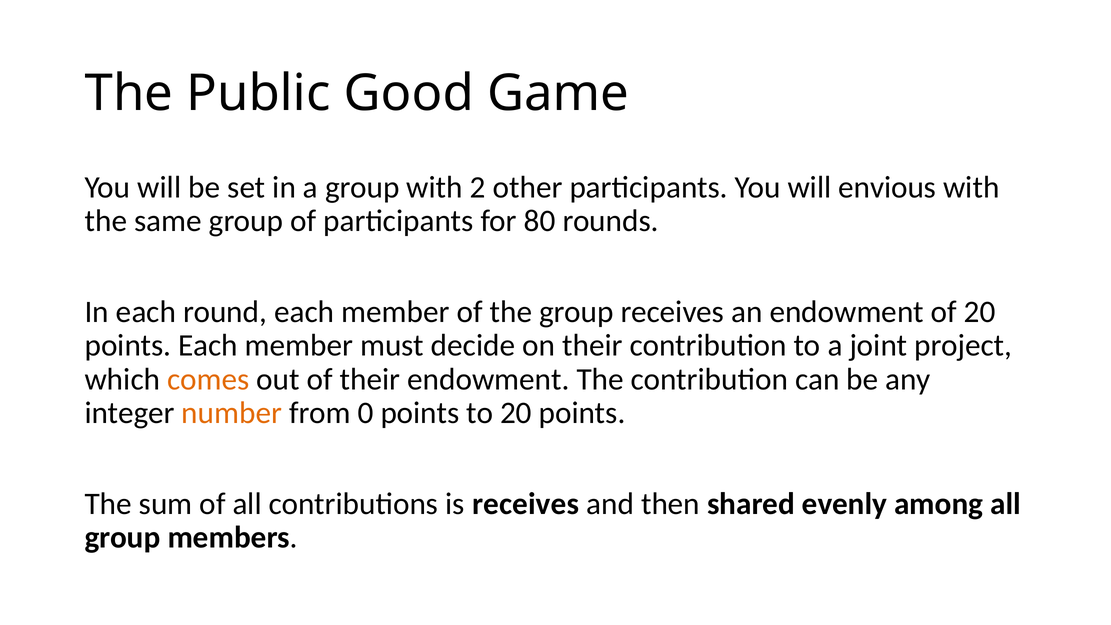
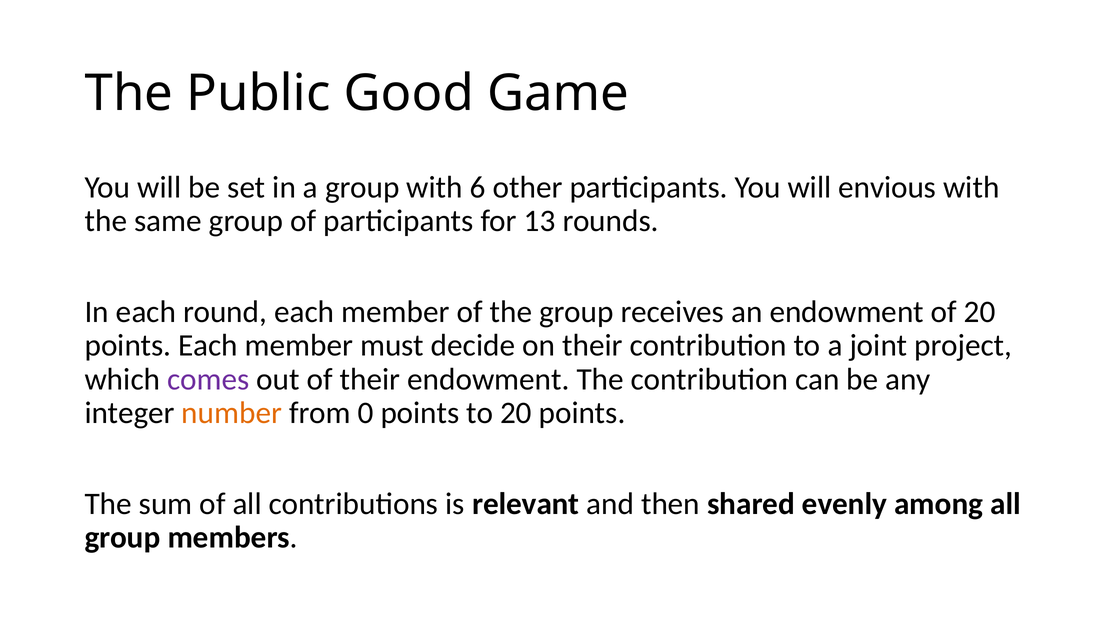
2: 2 -> 6 (478, 187)
80: 80 -> 13 (540, 221)
comes colour: orange -> purple (208, 379)
is receives: receives -> relevant (526, 504)
